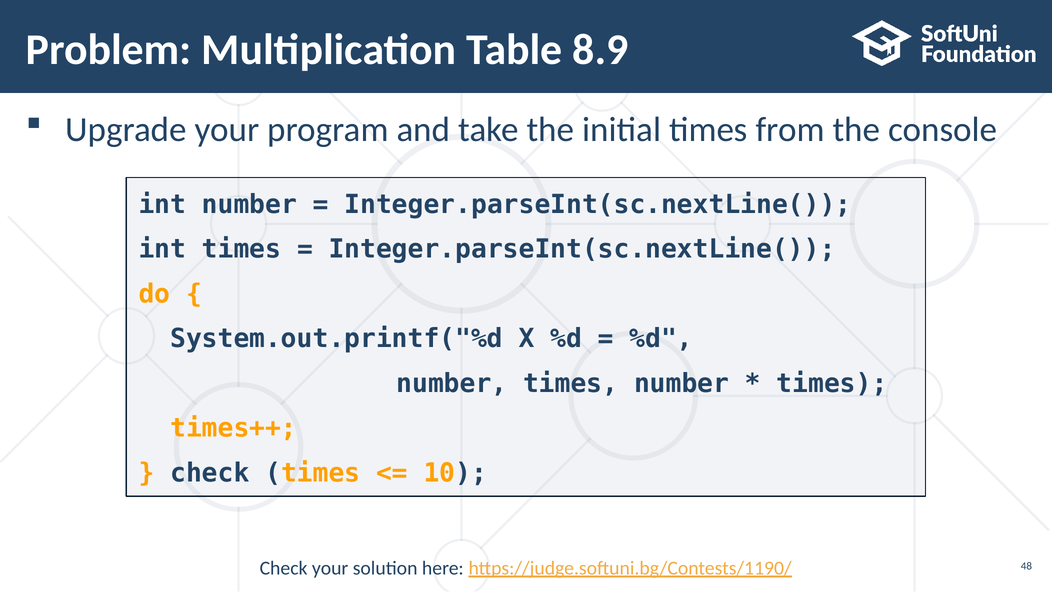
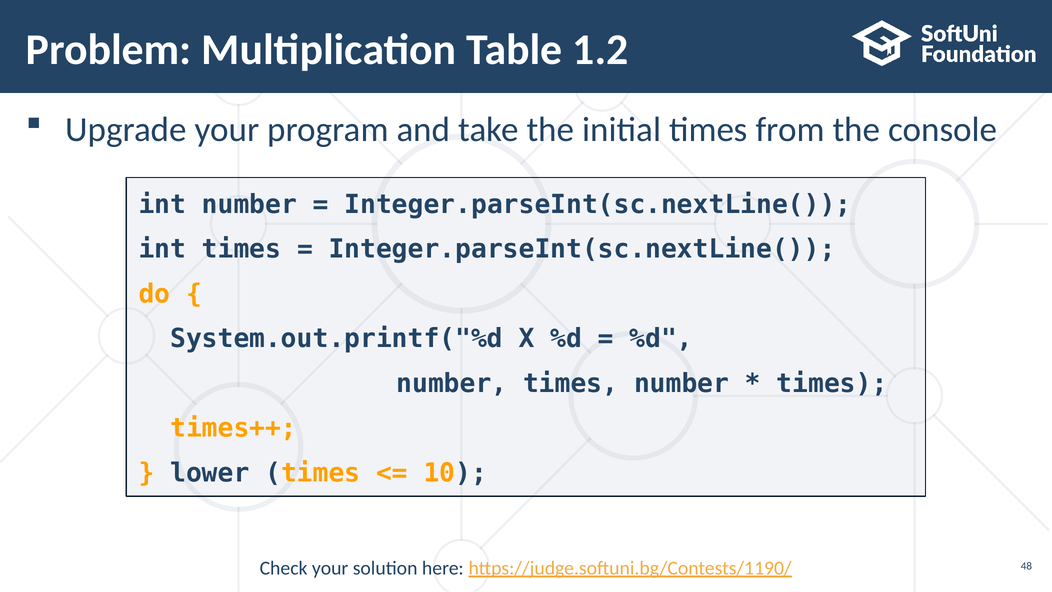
8.9: 8.9 -> 1.2 (600, 50)
check: check -> lower (210, 473)
